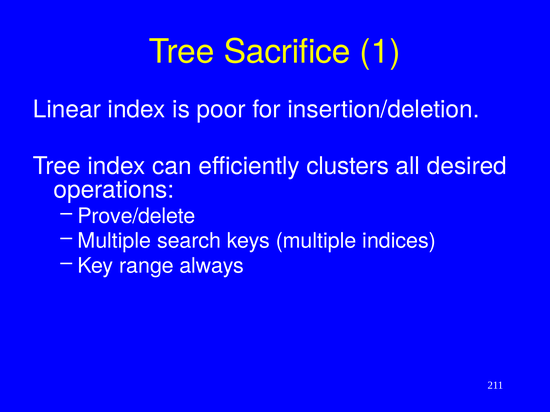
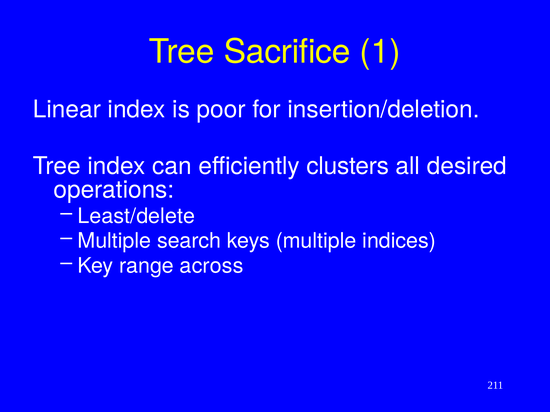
Prove/delete: Prove/delete -> Least/delete (136, 216)
always: always -> across (212, 266)
